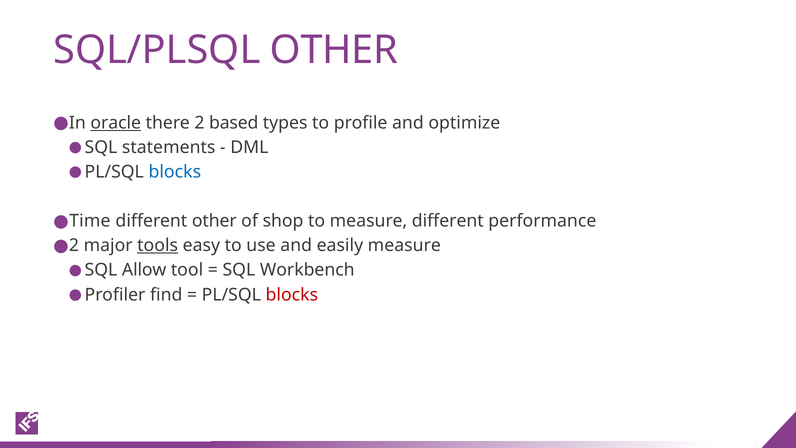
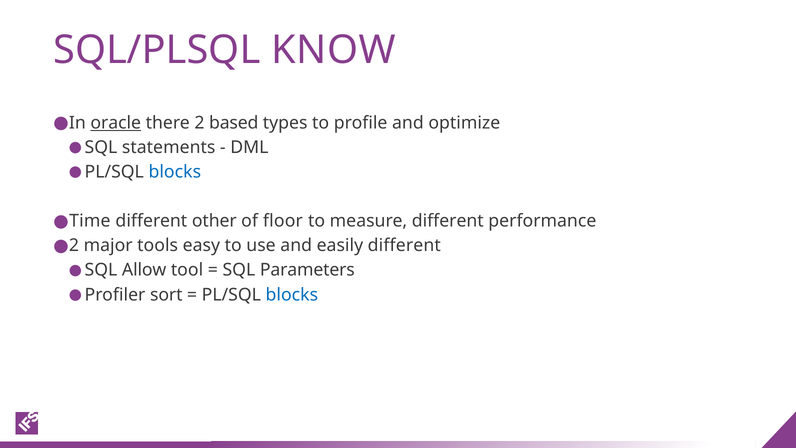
SQL/PLSQL OTHER: OTHER -> KNOW (334, 50)
shop: shop -> floor (283, 221)
tools underline: present -> none (158, 245)
easily measure: measure -> different (404, 245)
Workbench: Workbench -> Parameters (307, 270)
find: find -> sort (166, 295)
blocks colour: red -> blue (292, 295)
